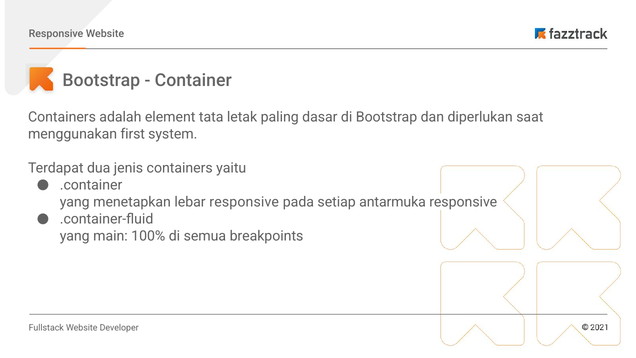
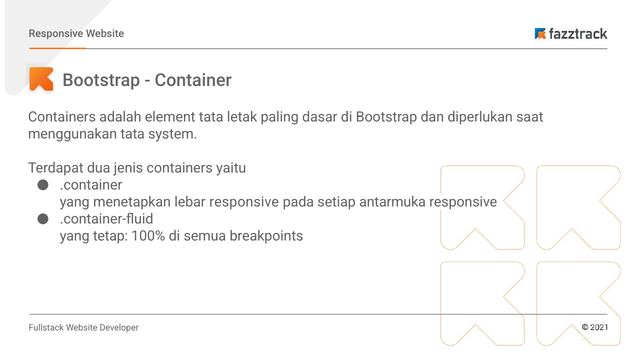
menggunakan first: first -> tata (133, 134)
main: main -> tetap (111, 236)
